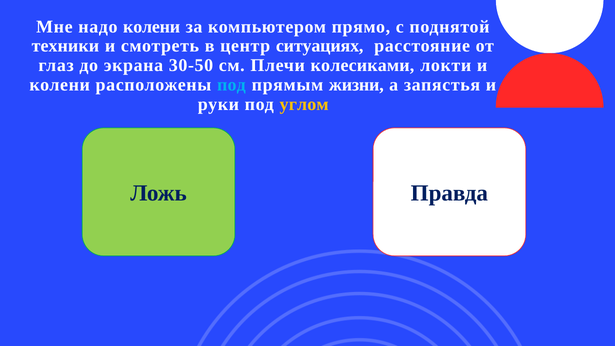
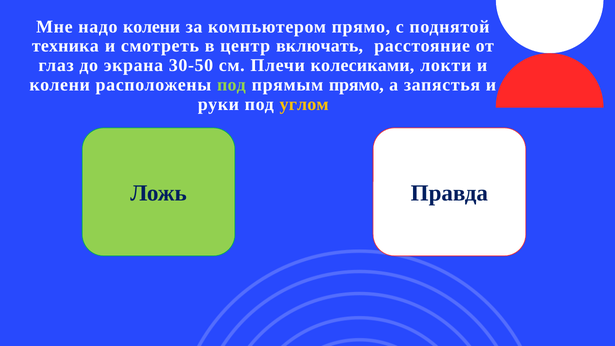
техники: техники -> техника (65, 46)
ситуациях: ситуациях -> включать (320, 46)
под colour: light blue -> light green (231, 85)
прямым жизни: жизни -> прямо (356, 85)
